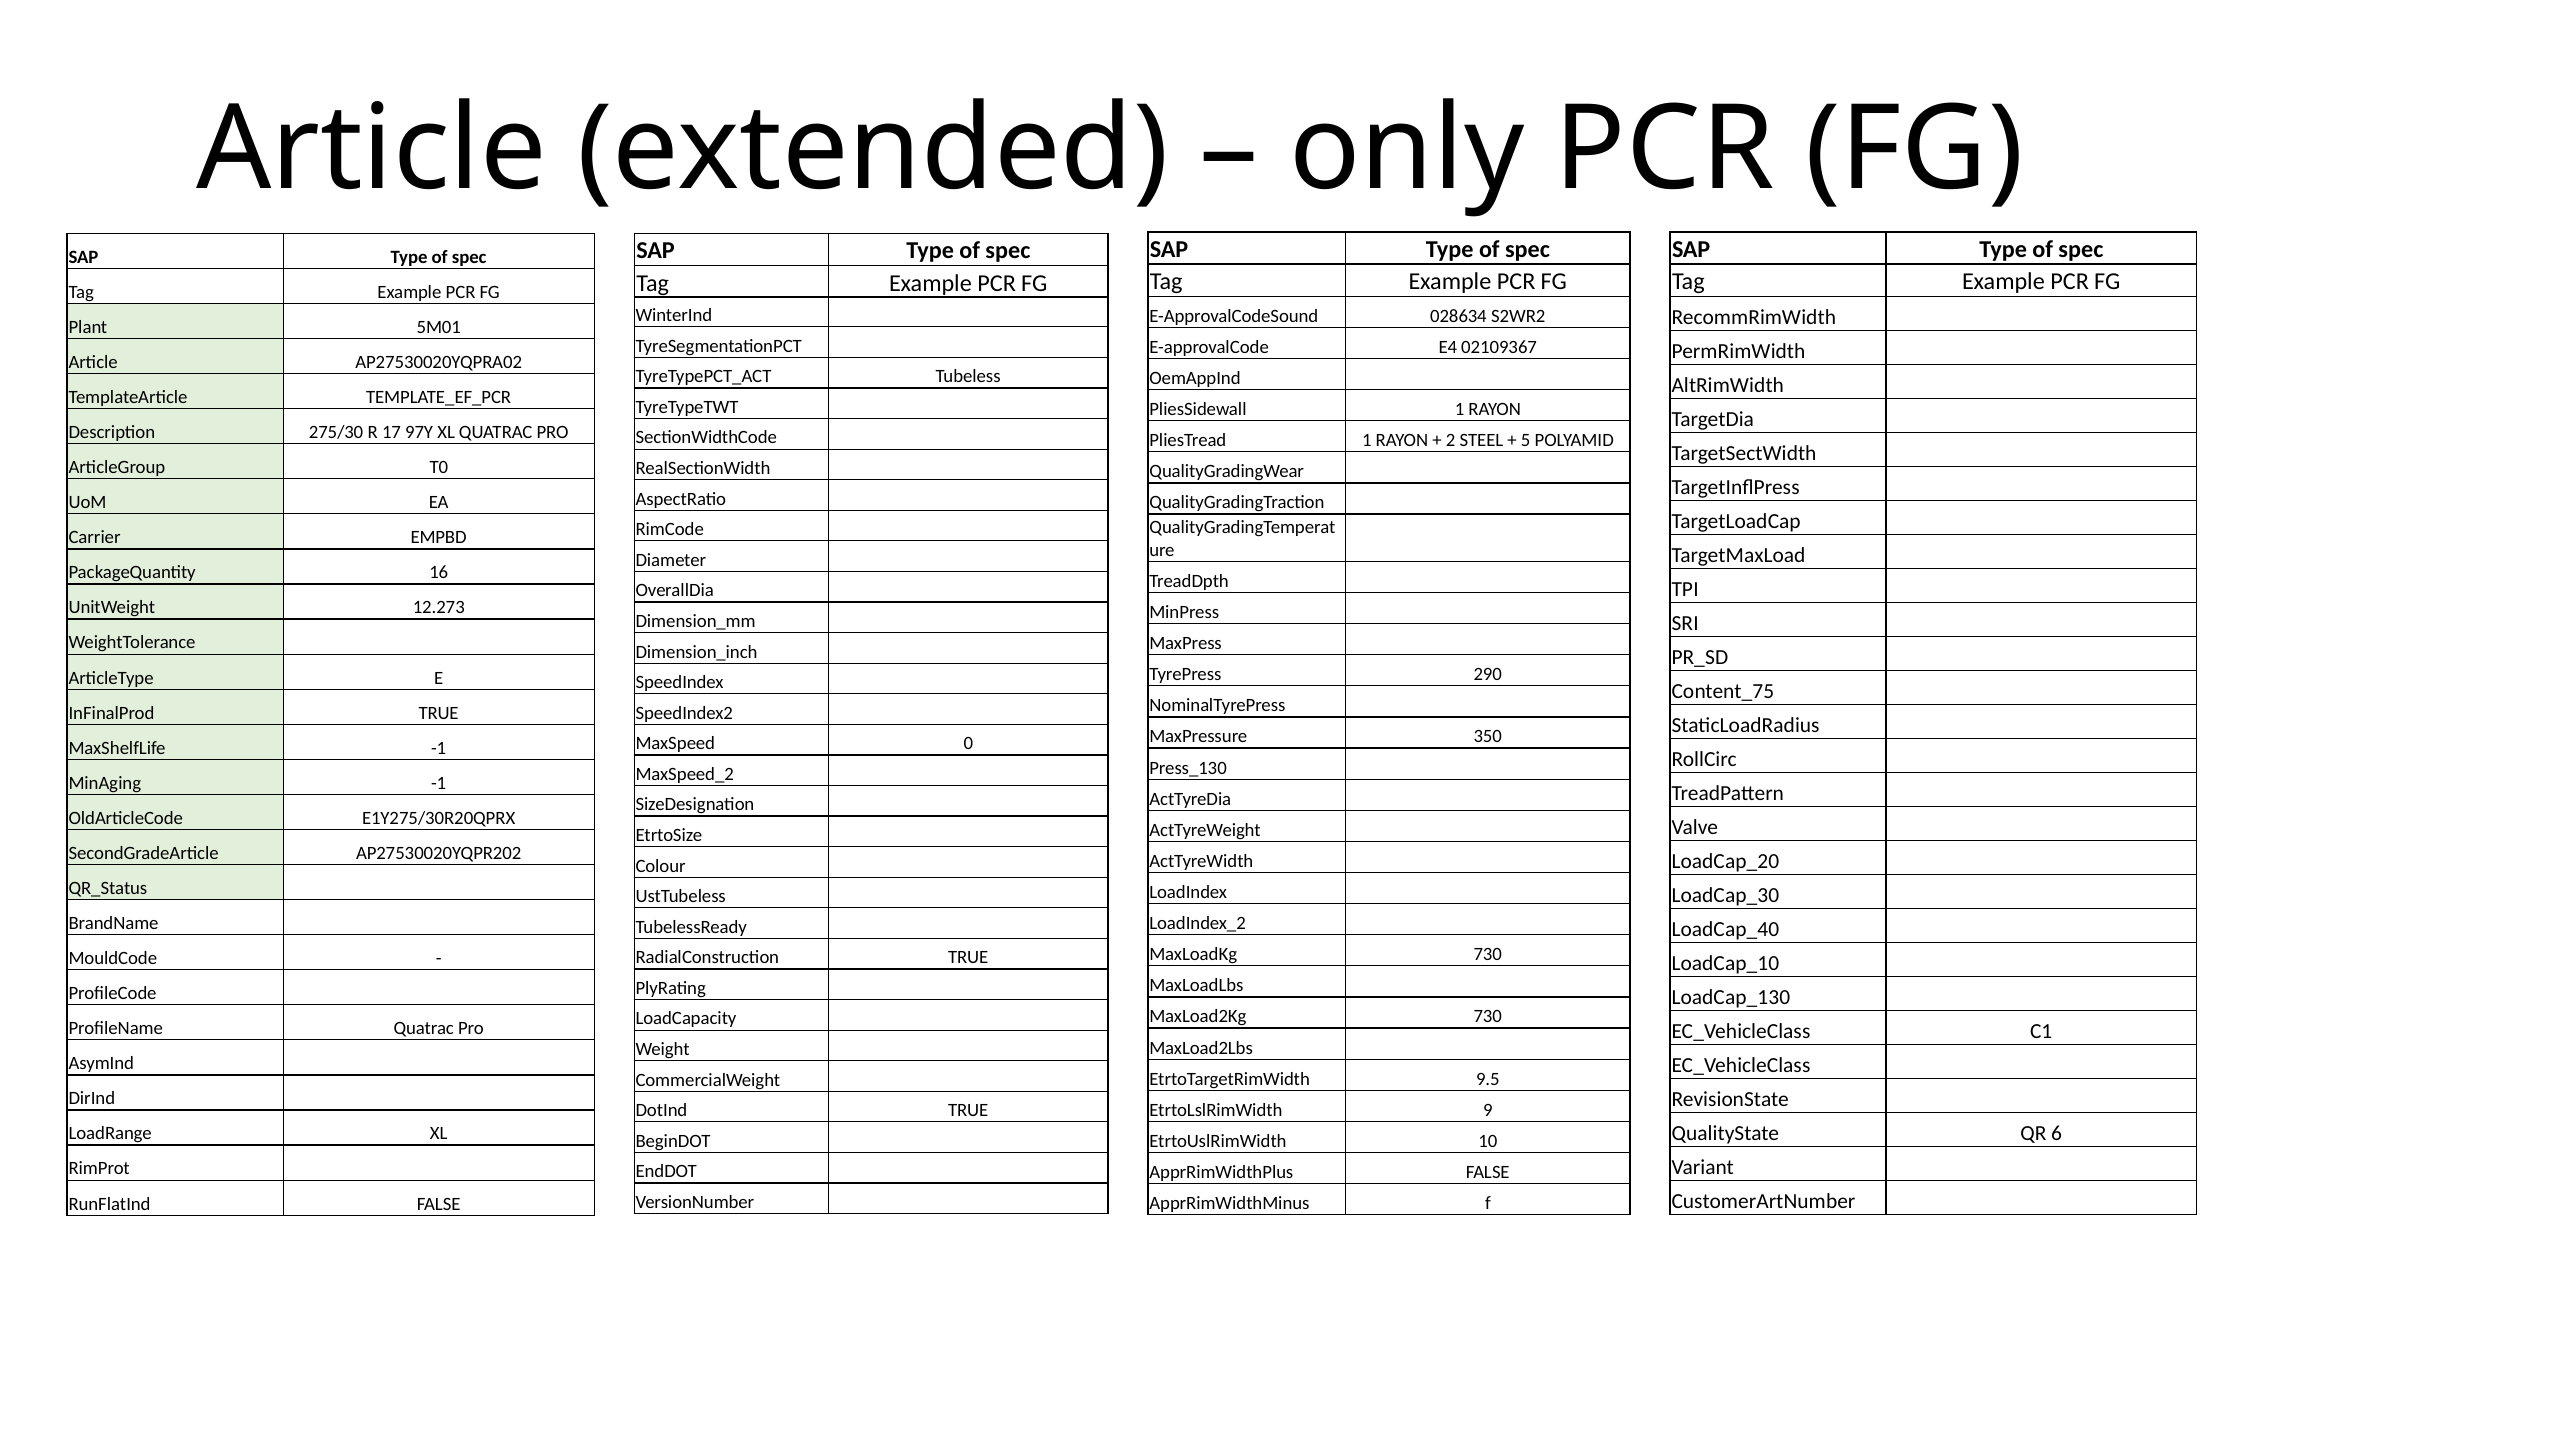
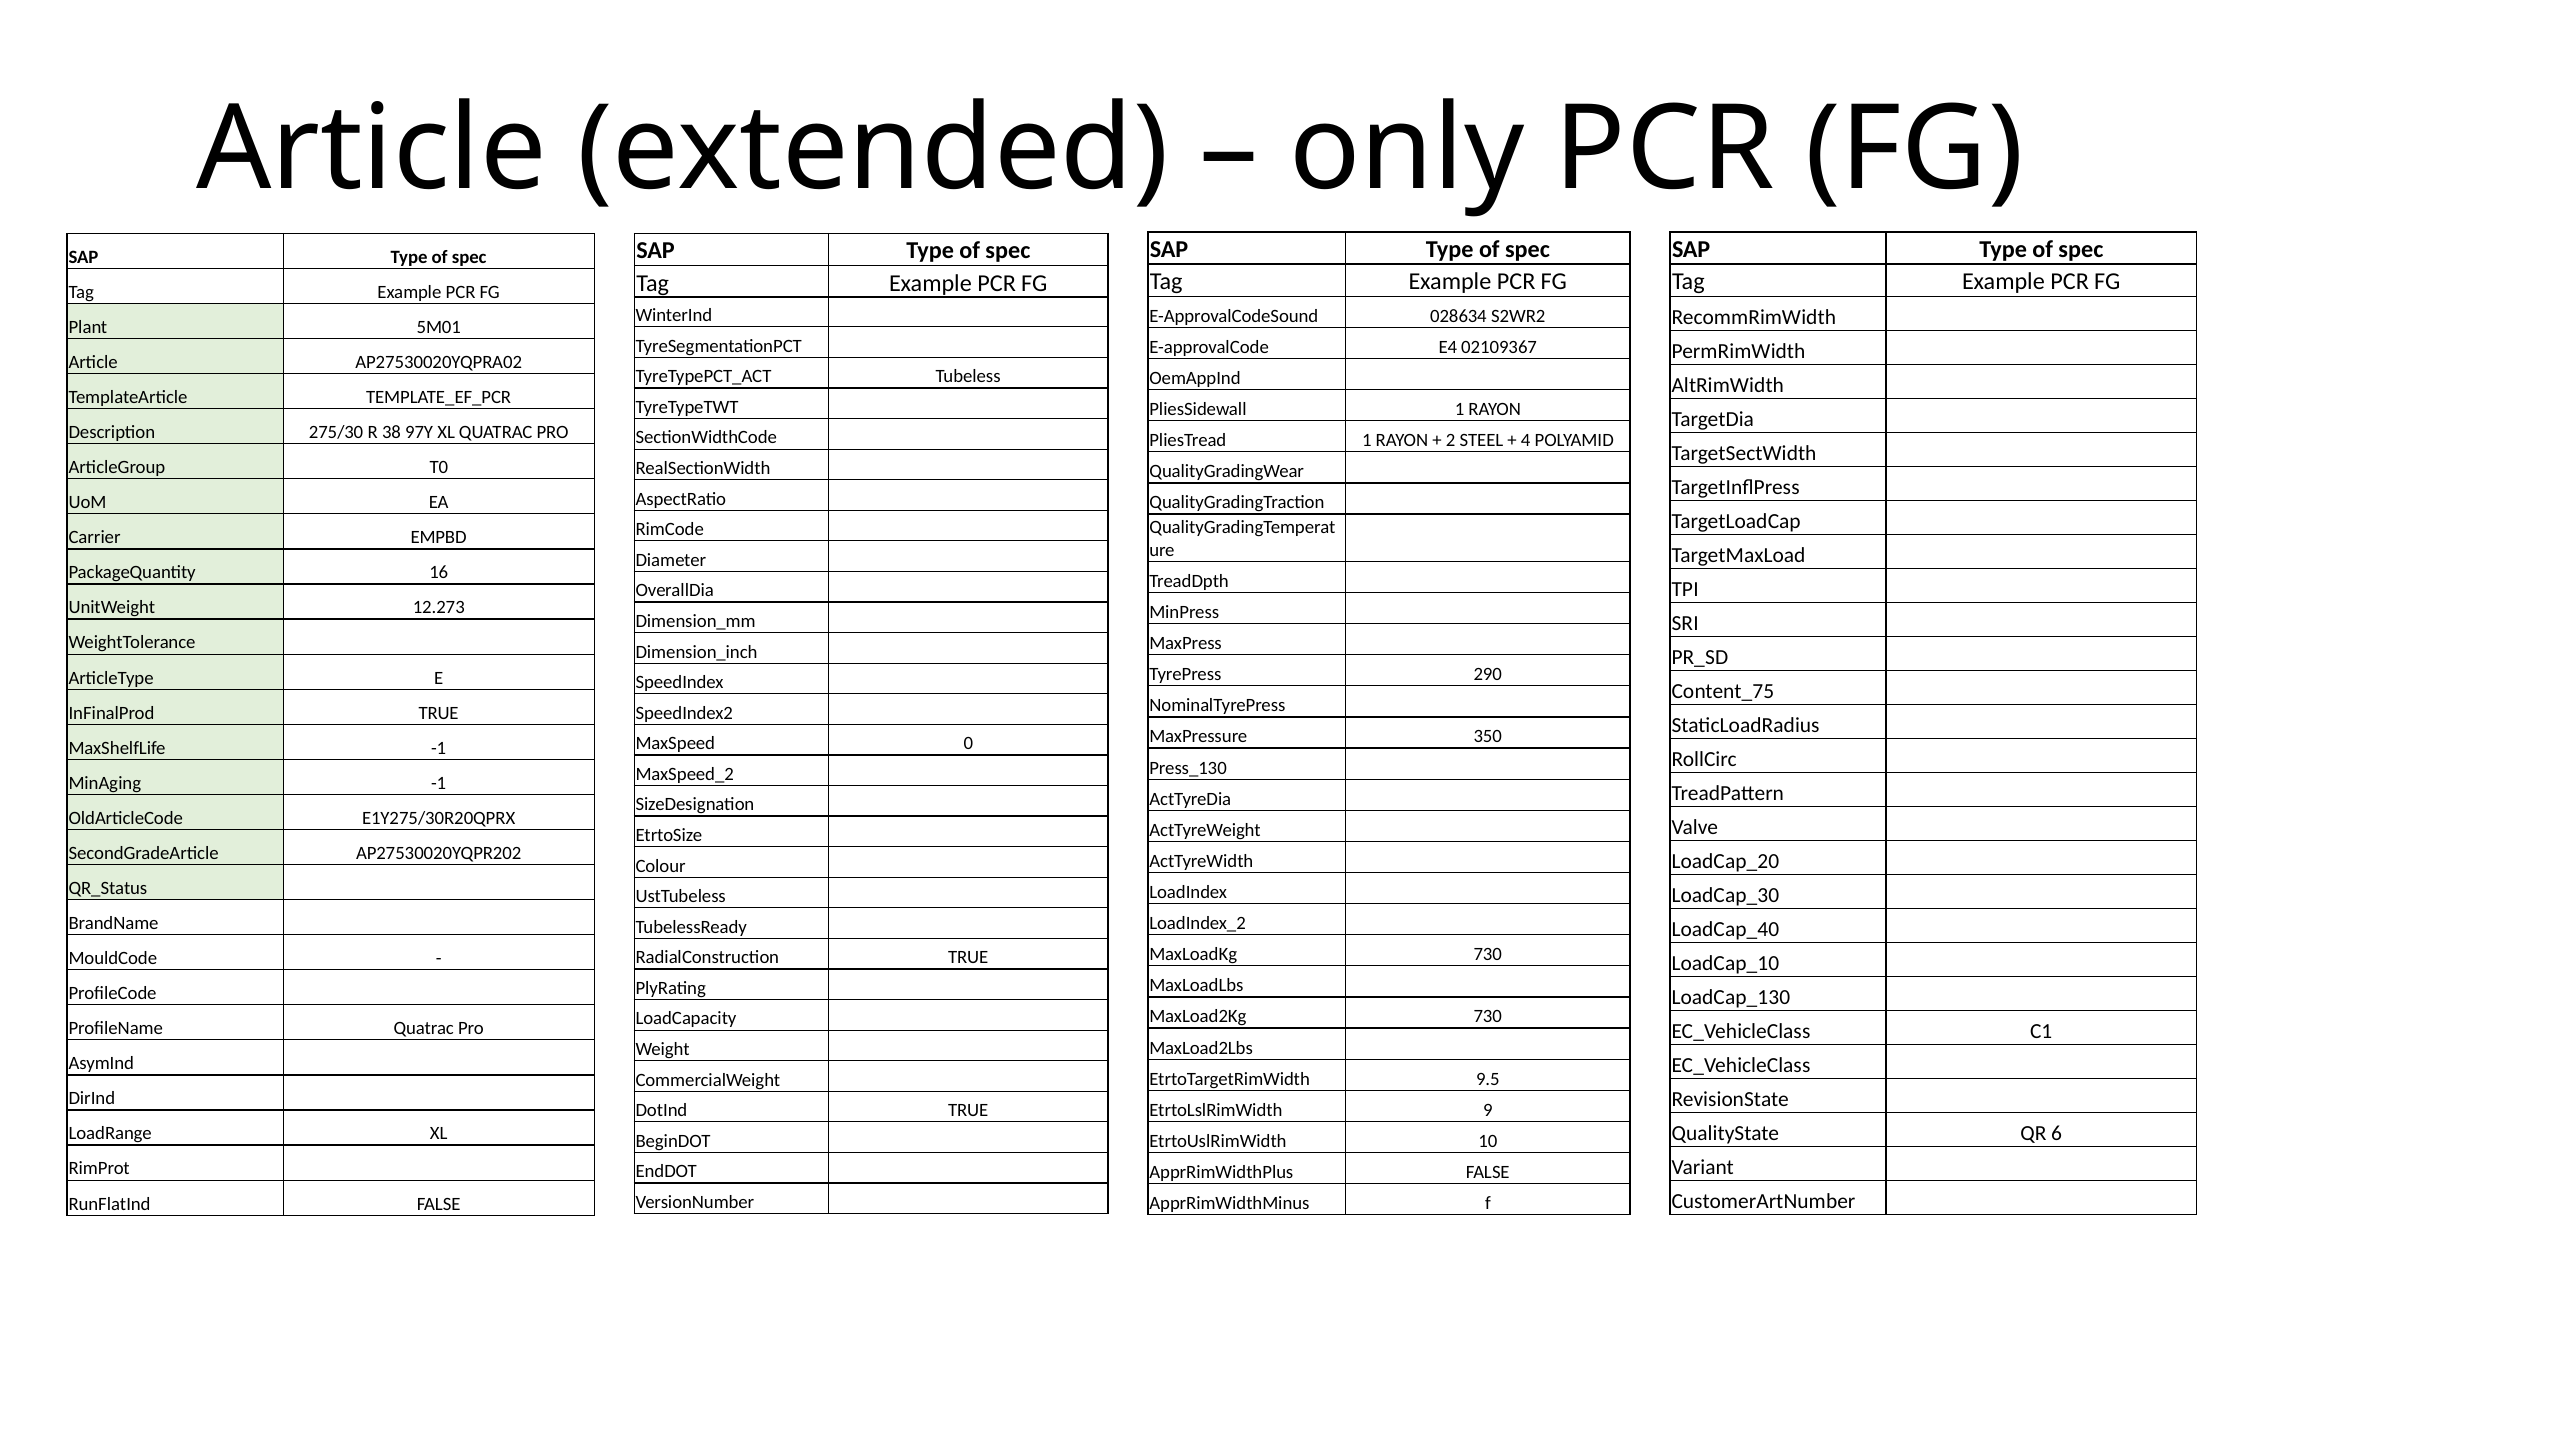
17: 17 -> 38 (392, 432)
5: 5 -> 4 (1526, 440)
